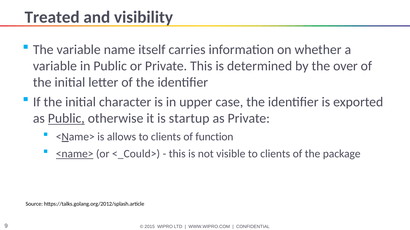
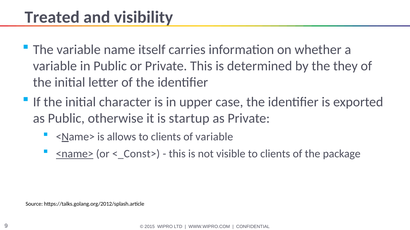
over: over -> they (345, 66)
Public underline: present -> none (66, 119)
of function: function -> variable (214, 137)
<_Could>: <_Could> -> <_Const> (136, 154)
